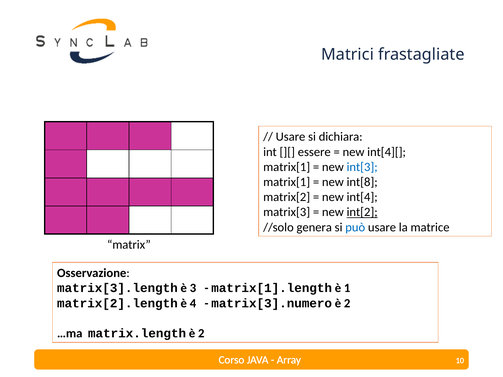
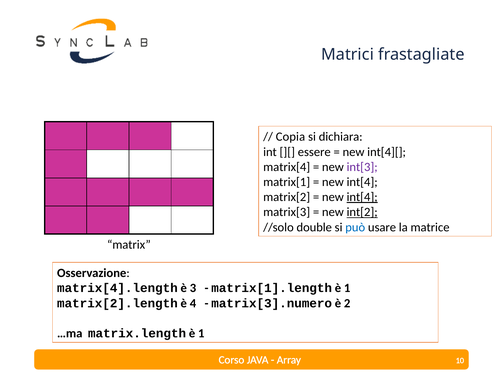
Usare: Usare -> Copia (290, 137)
matrix[1: matrix[1 -> matrix[4 (287, 167)
int[3 colour: blue -> purple (362, 167)
int[8: int[8 -> int[4 (362, 182)
int[4 underline: none -> present (362, 197)
genera: genera -> double (314, 227)
matrix[3].length: matrix[3].length -> matrix[4].length (117, 288)
matrix.length è 2: 2 -> 1 (201, 334)
